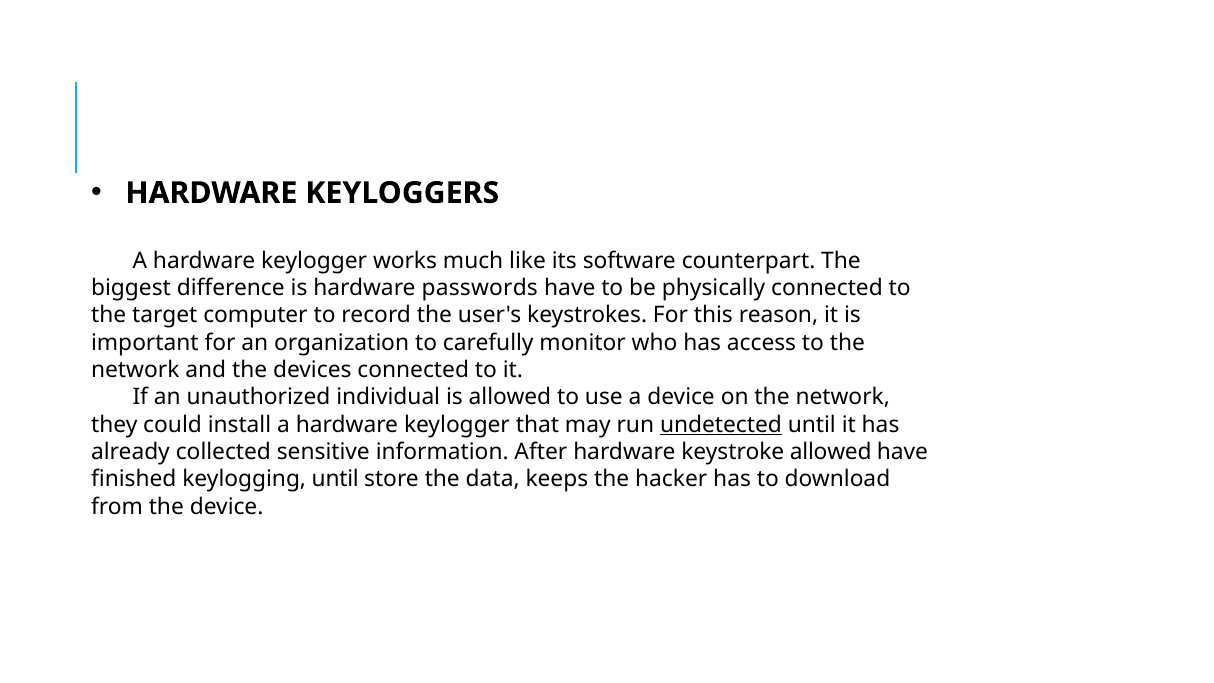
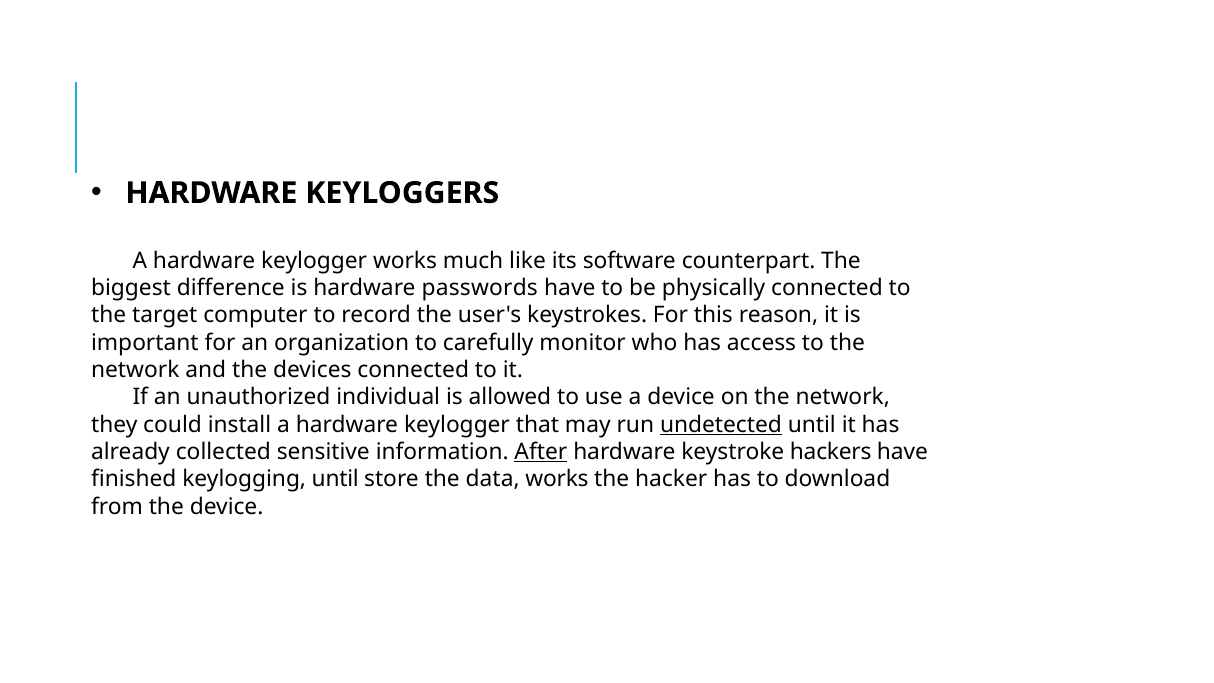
After underline: none -> present (541, 452)
keystroke allowed: allowed -> hackers (831, 452)
data keeps: keeps -> works (557, 479)
